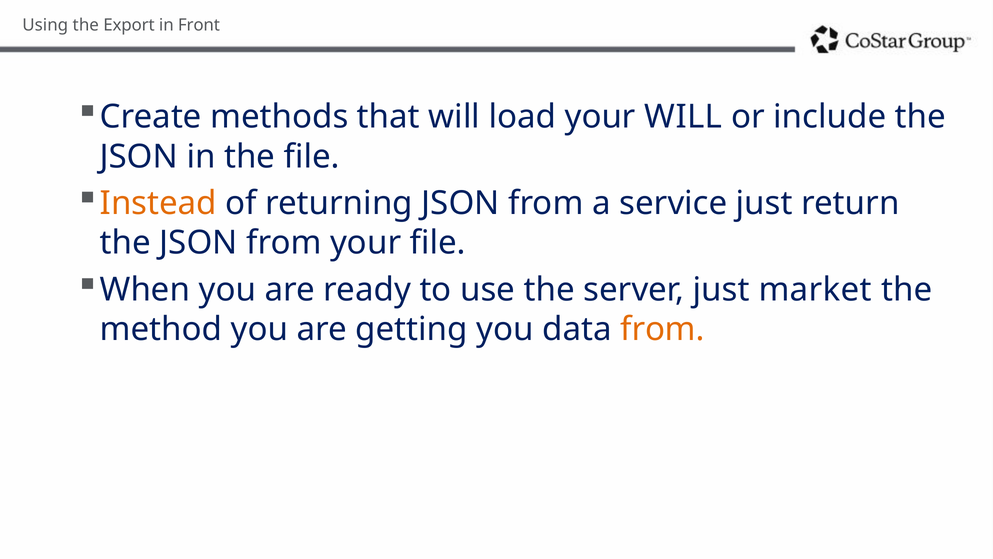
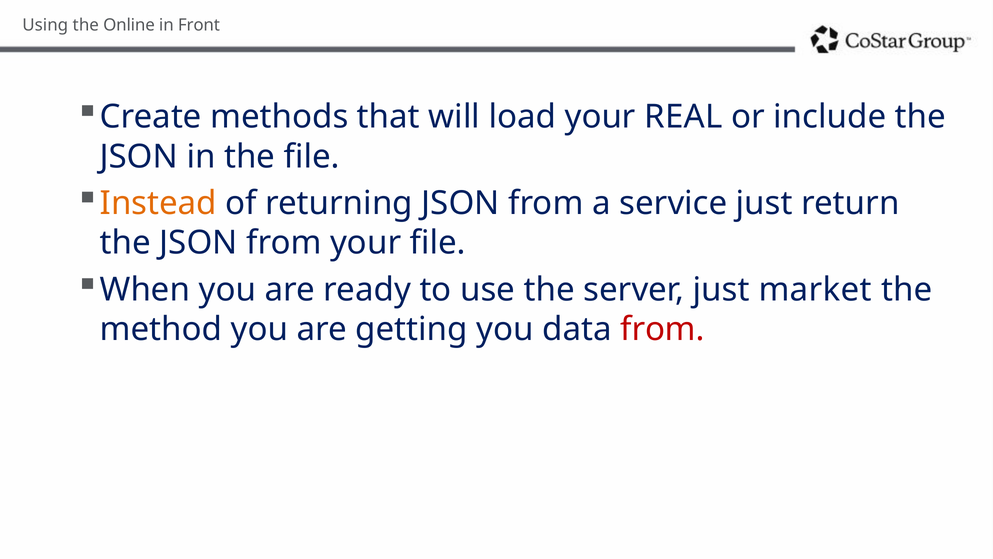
Export: Export -> Online (129, 25)
your WILL: WILL -> REAL (683, 117)
from colour: orange -> red (662, 329)
